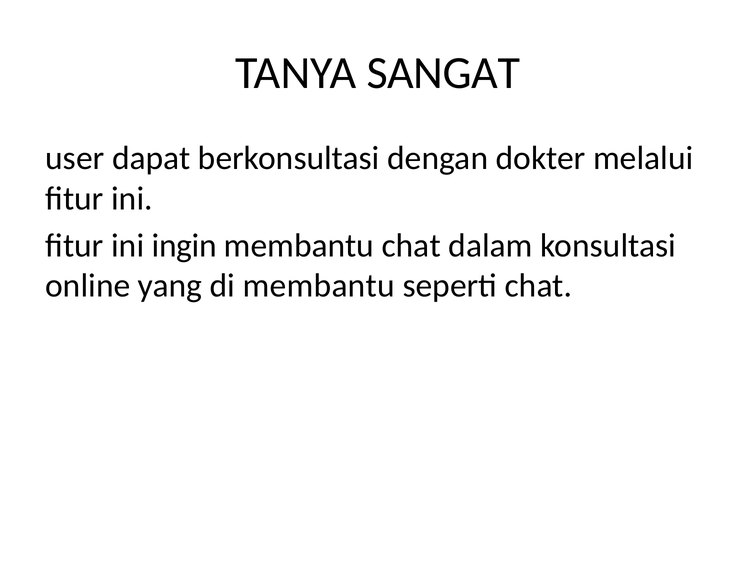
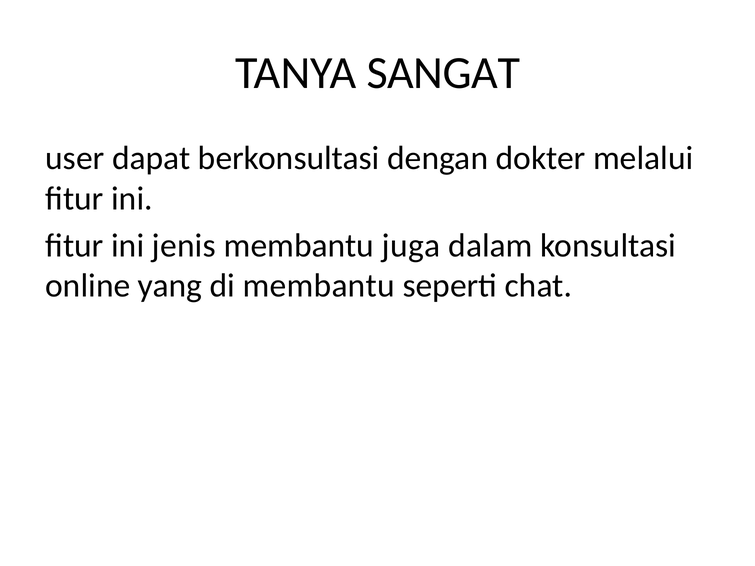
ingin: ingin -> jenis (184, 246)
membantu chat: chat -> juga (411, 246)
